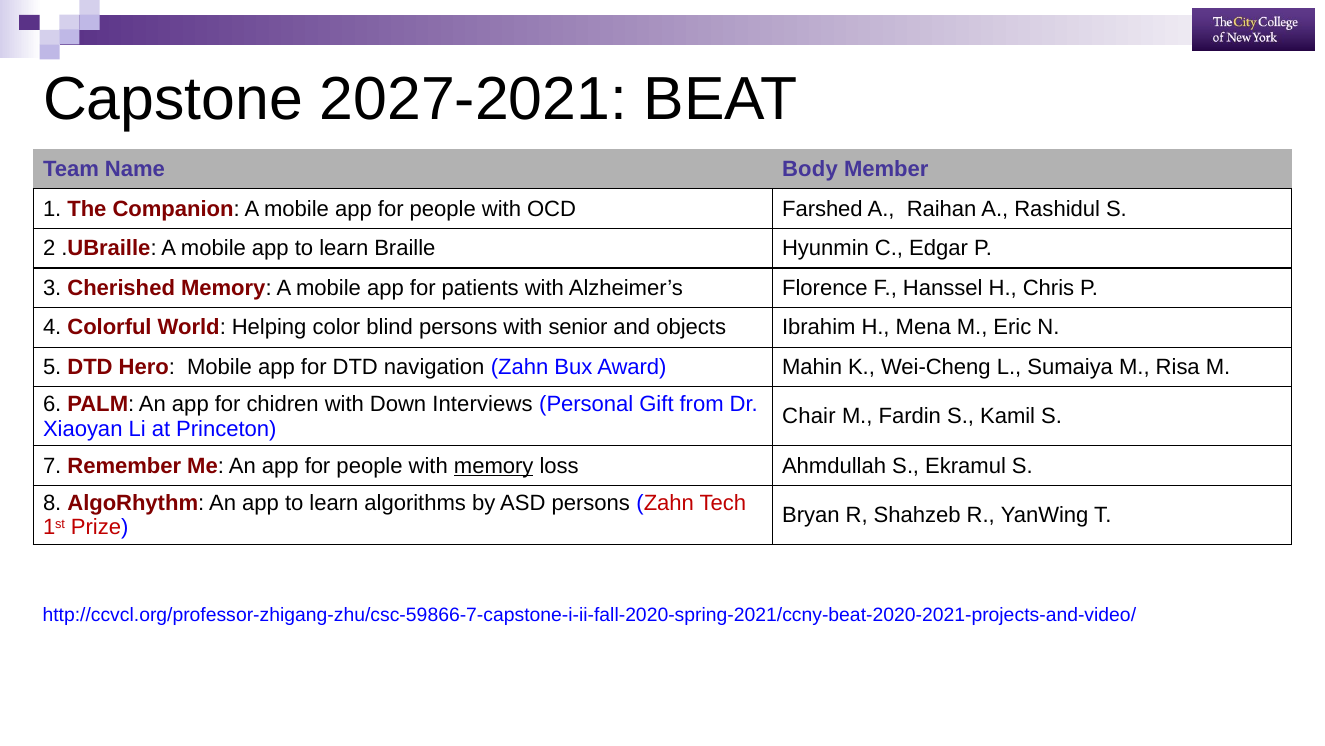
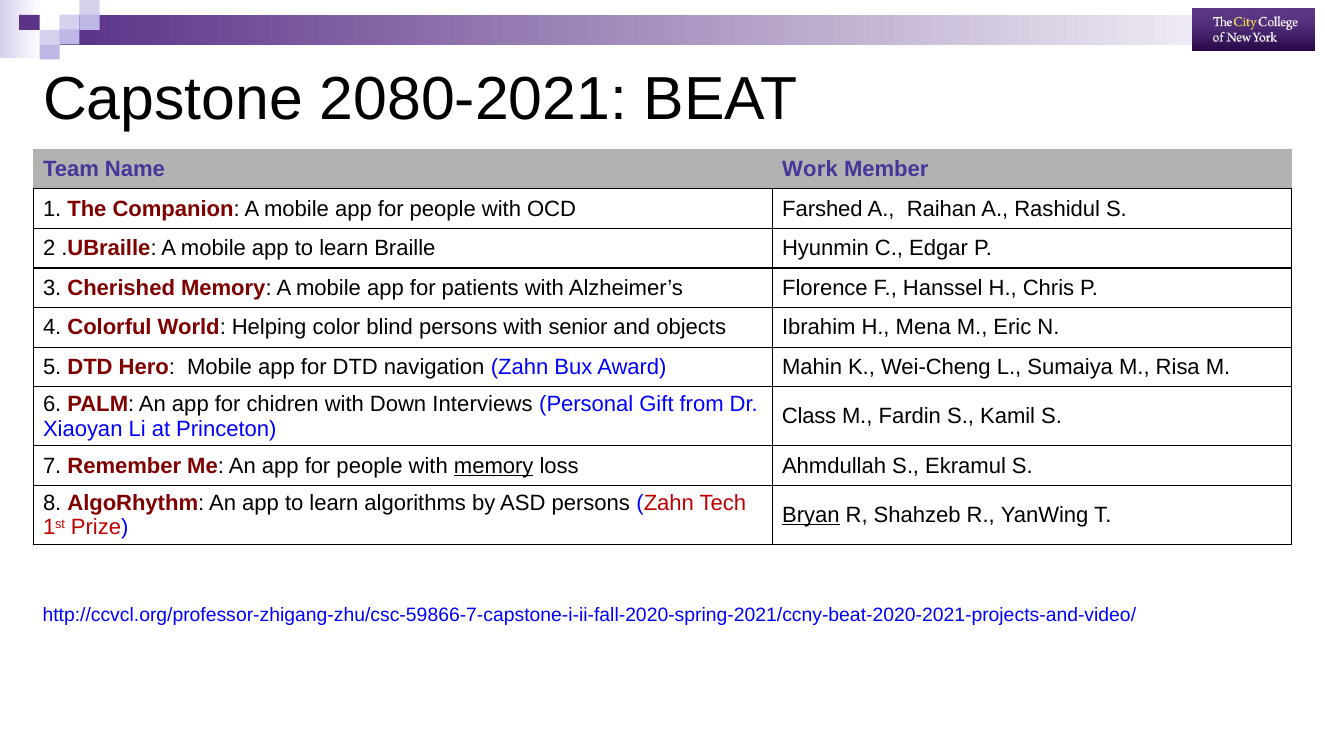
2027-2021: 2027-2021 -> 2080-2021 (473, 99)
Body: Body -> Work (810, 169)
Chair: Chair -> Class (809, 416)
Bryan underline: none -> present (811, 515)
